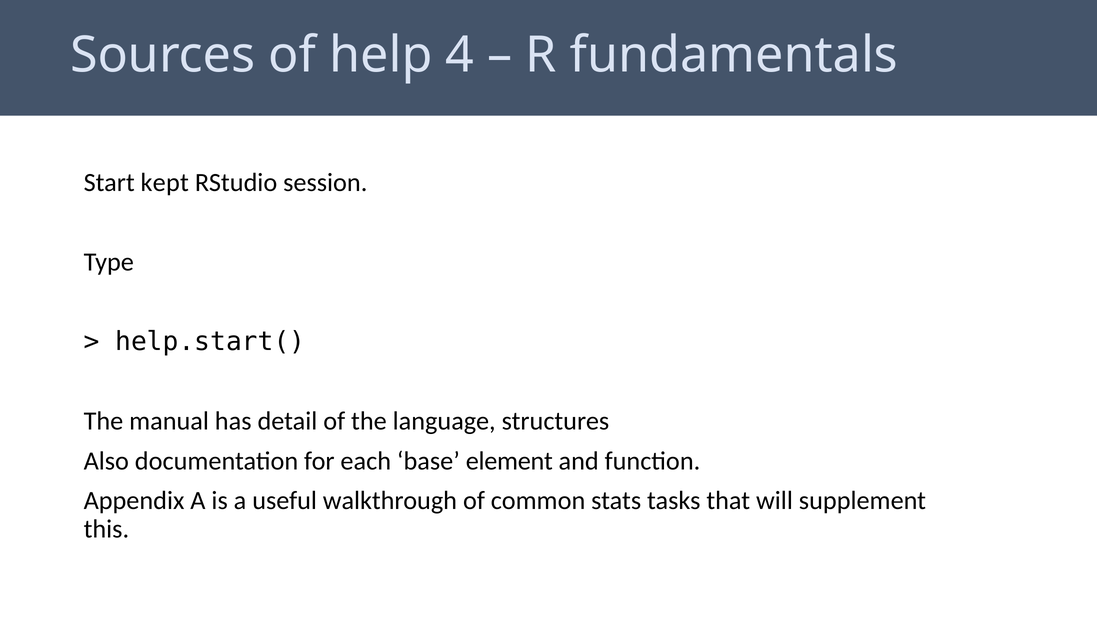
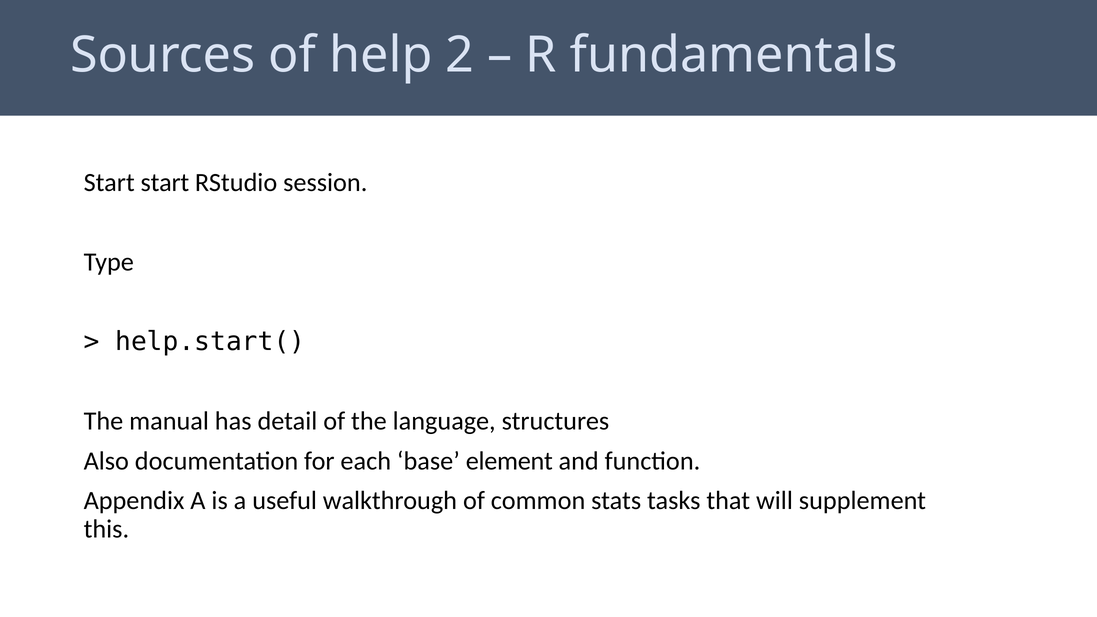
4: 4 -> 2 (460, 55)
Start kept: kept -> start (165, 182)
